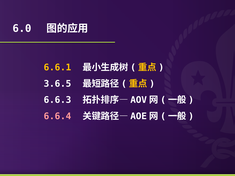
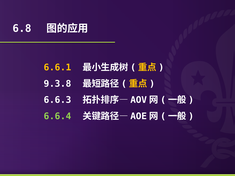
6.0: 6.0 -> 6.8 (22, 28)
3.6.5: 3.6.5 -> 9.3.8 (58, 84)
6.6.4 colour: pink -> light green (58, 116)
